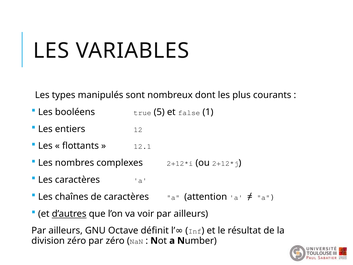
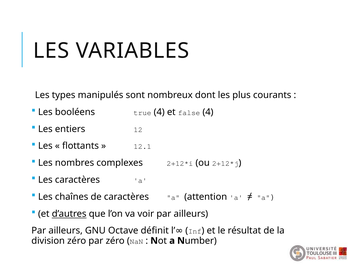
true 5: 5 -> 4 (159, 112)
false 1: 1 -> 4 (208, 112)
